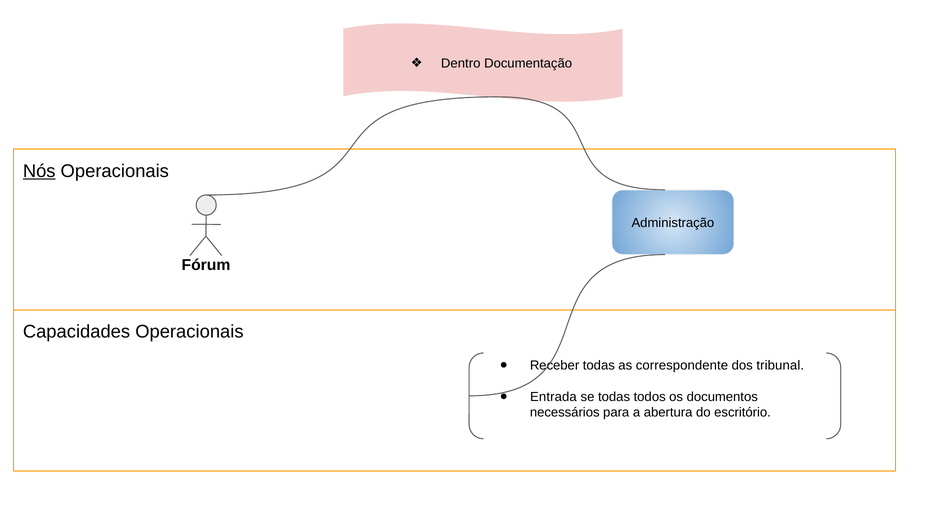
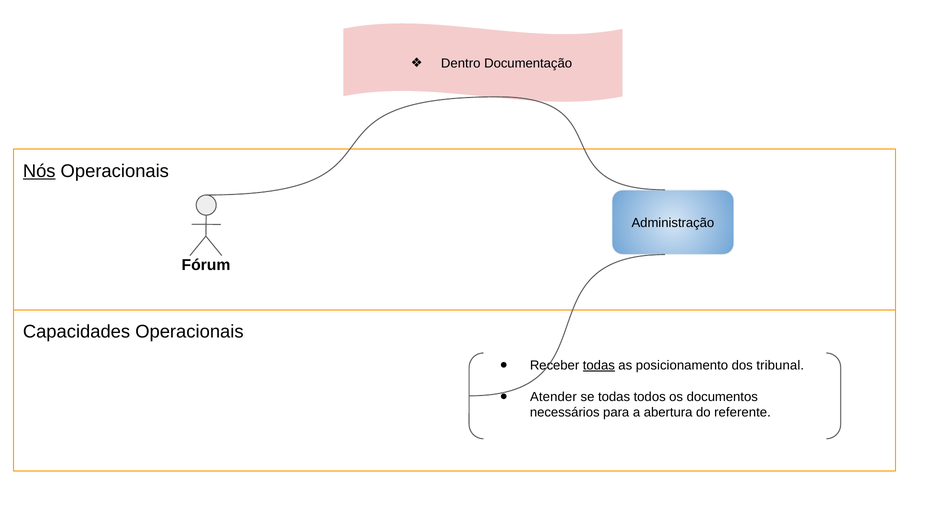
todas underline: none -> present (599, 365)
correspondente: correspondente -> posicionamento (682, 365)
Entrada: Entrada -> Atender (553, 397)
escritório: escritório -> referente (742, 413)
